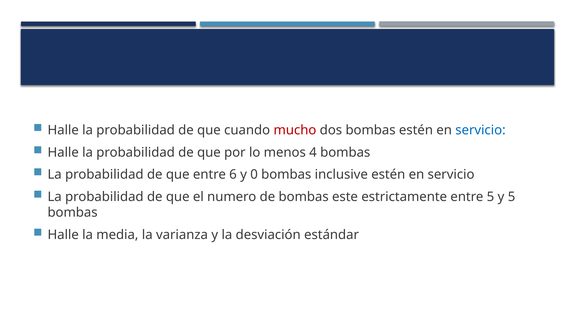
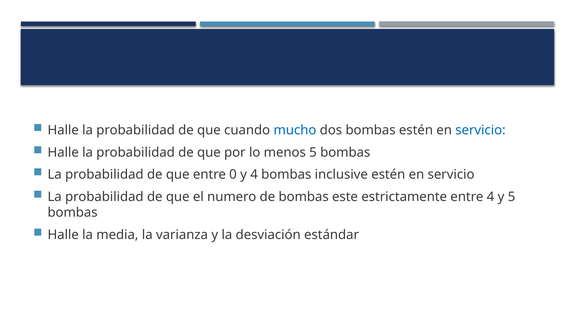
mucho colour: red -> blue (295, 130)
menos 4: 4 -> 5 (313, 153)
6: 6 -> 0 (233, 175)
y 0: 0 -> 4 (254, 175)
entre 5: 5 -> 4 (491, 197)
